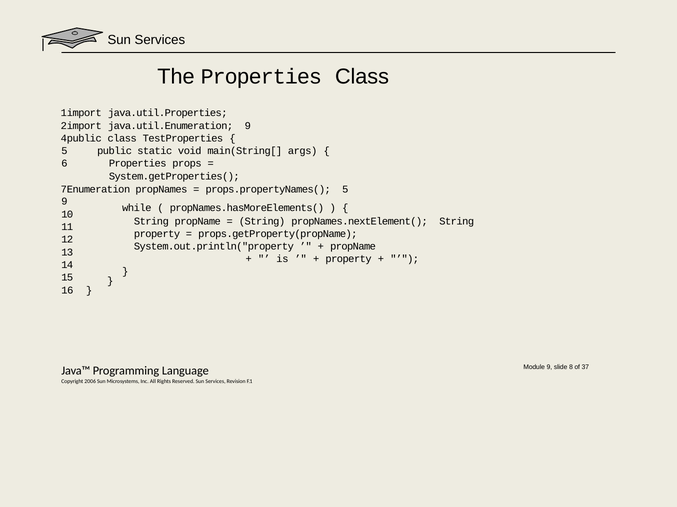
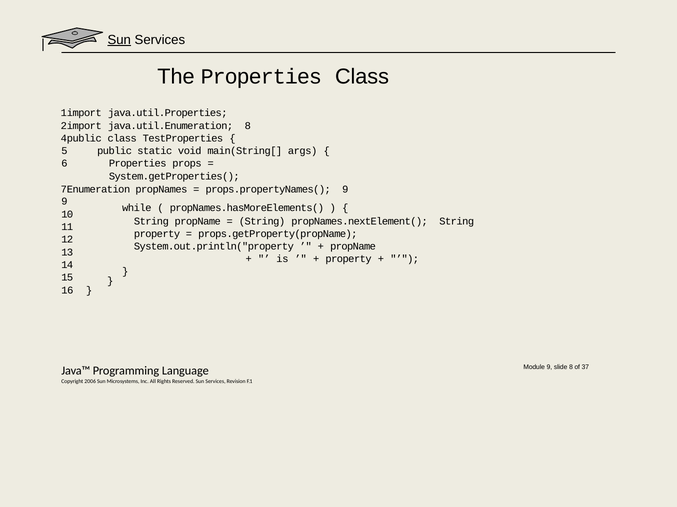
Sun underline: none -> present (119, 40)
java.util.Enumeration 9: 9 -> 8 (248, 126)
props.propertyNames( 5: 5 -> 9 (345, 190)
